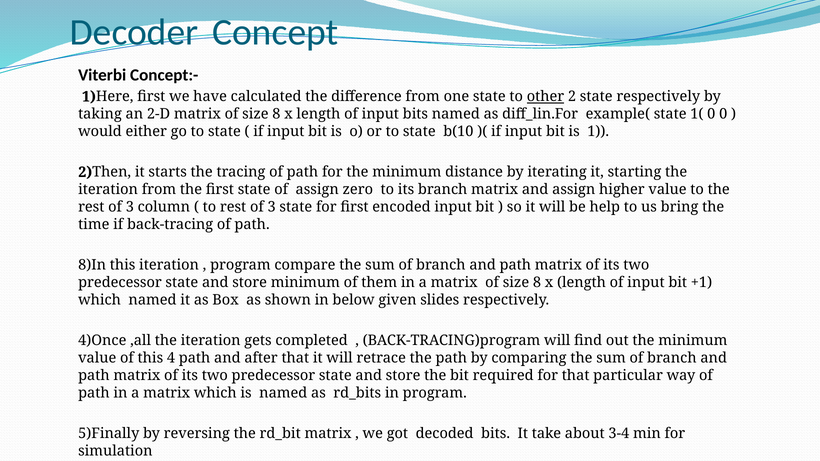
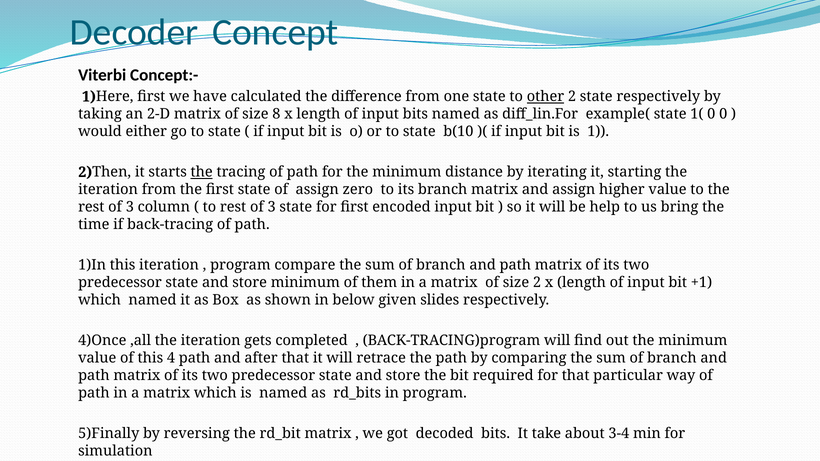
the underline: none -> present (202, 172)
8)In: 8)In -> 1)In (92, 265)
8: 8 -> 2 (537, 283)
